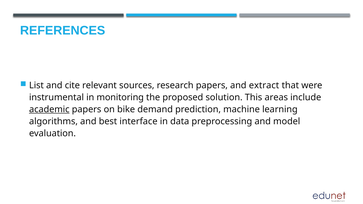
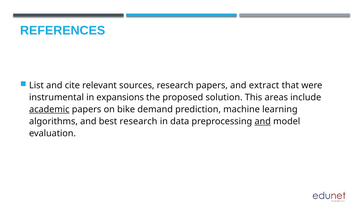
monitoring: monitoring -> expansions (120, 98)
best interface: interface -> research (138, 121)
and underline: none -> present (263, 121)
